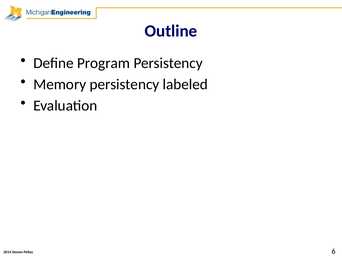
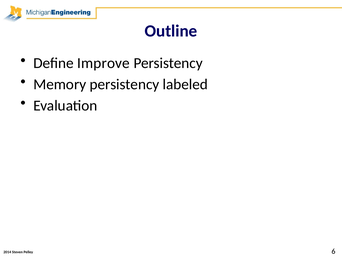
Program: Program -> Improve (104, 63)
